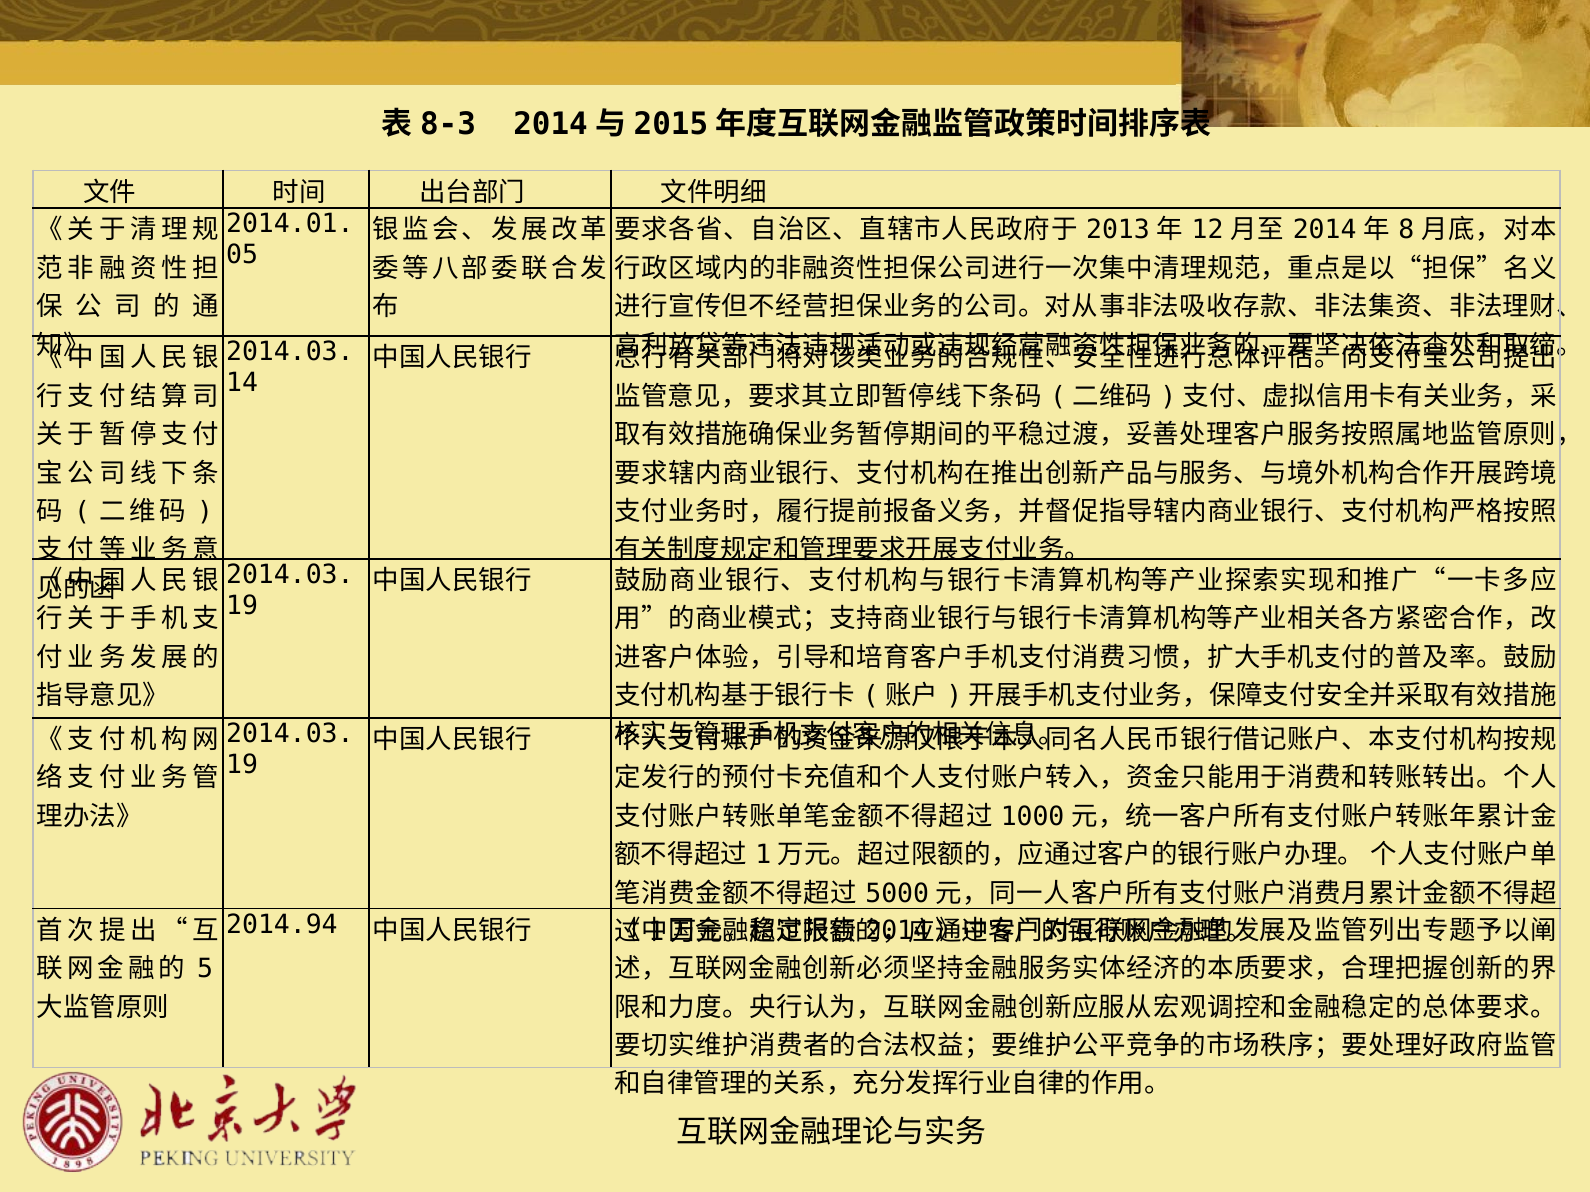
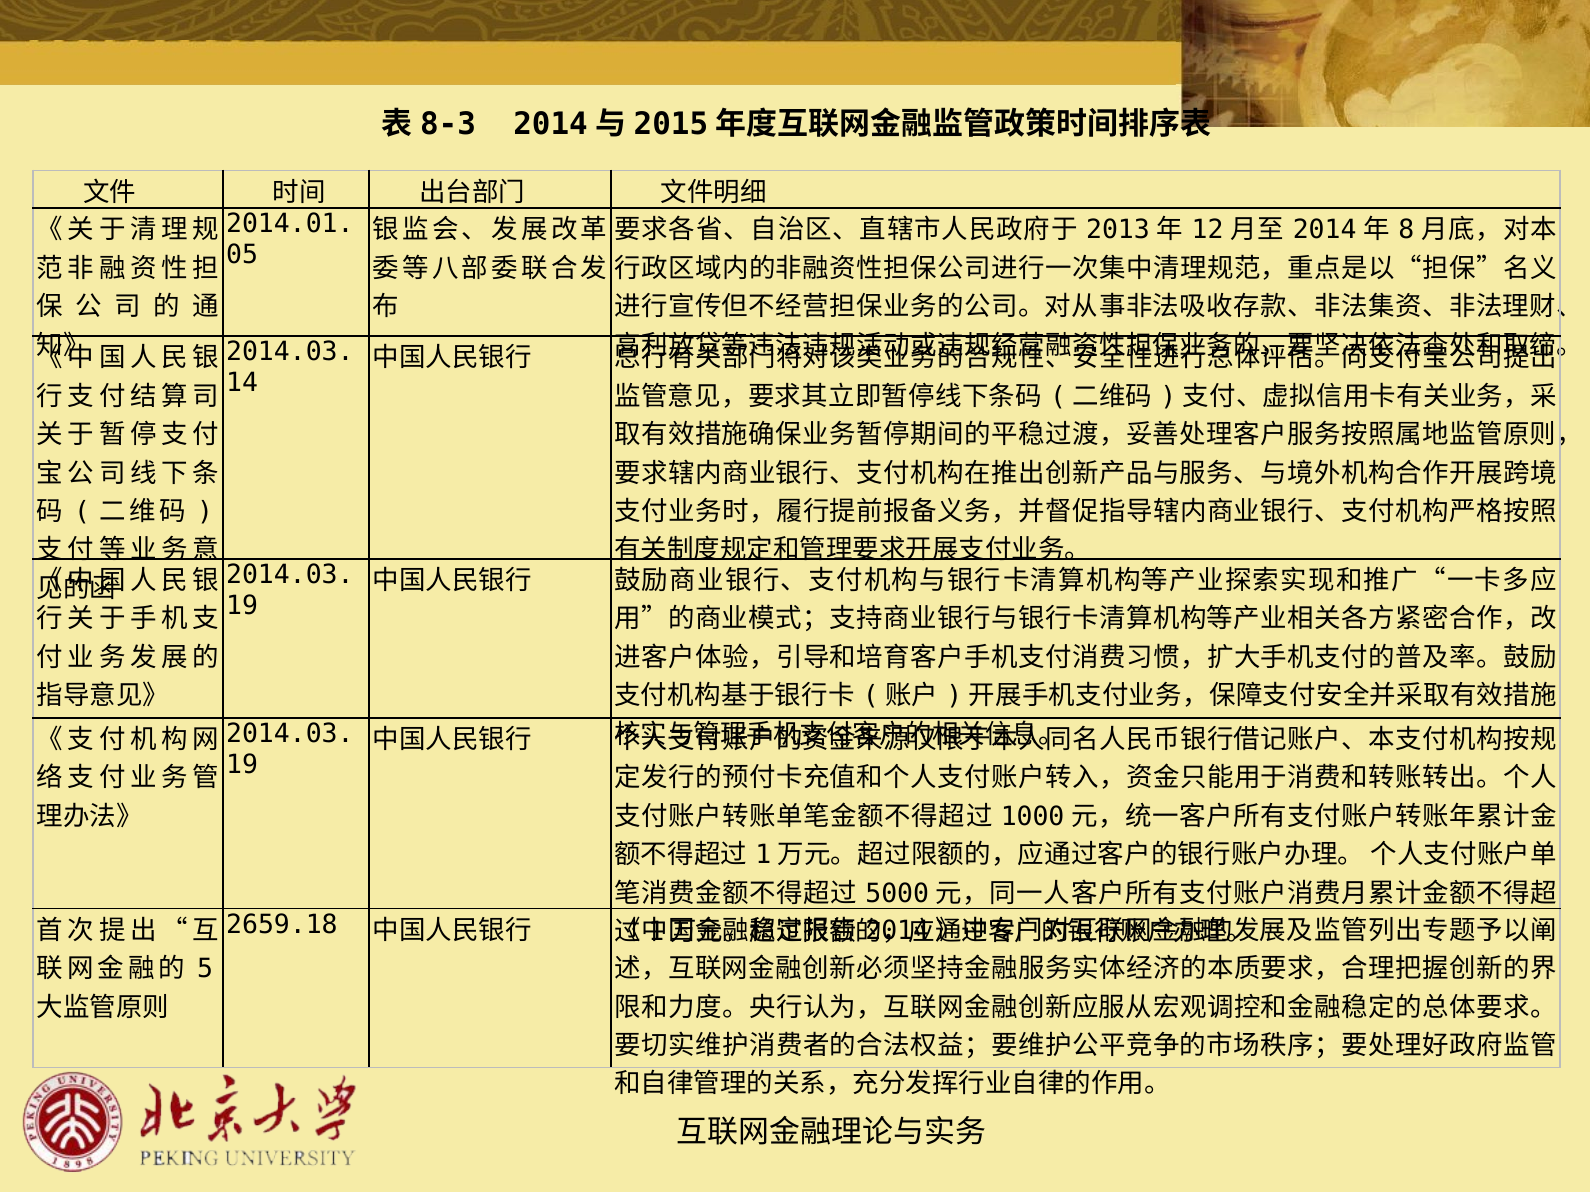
2014.94: 2014.94 -> 2659.18 (282, 925)
